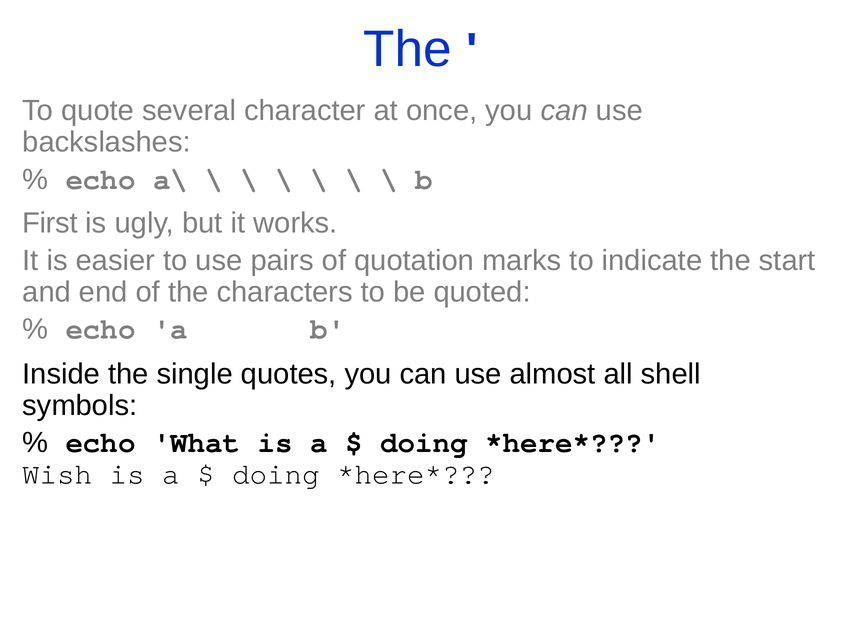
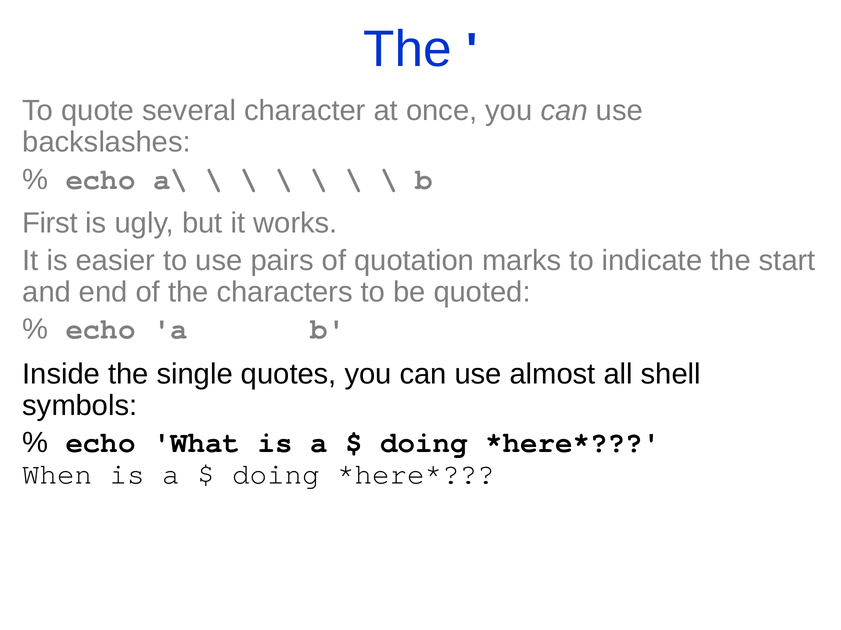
Wish: Wish -> When (57, 475)
